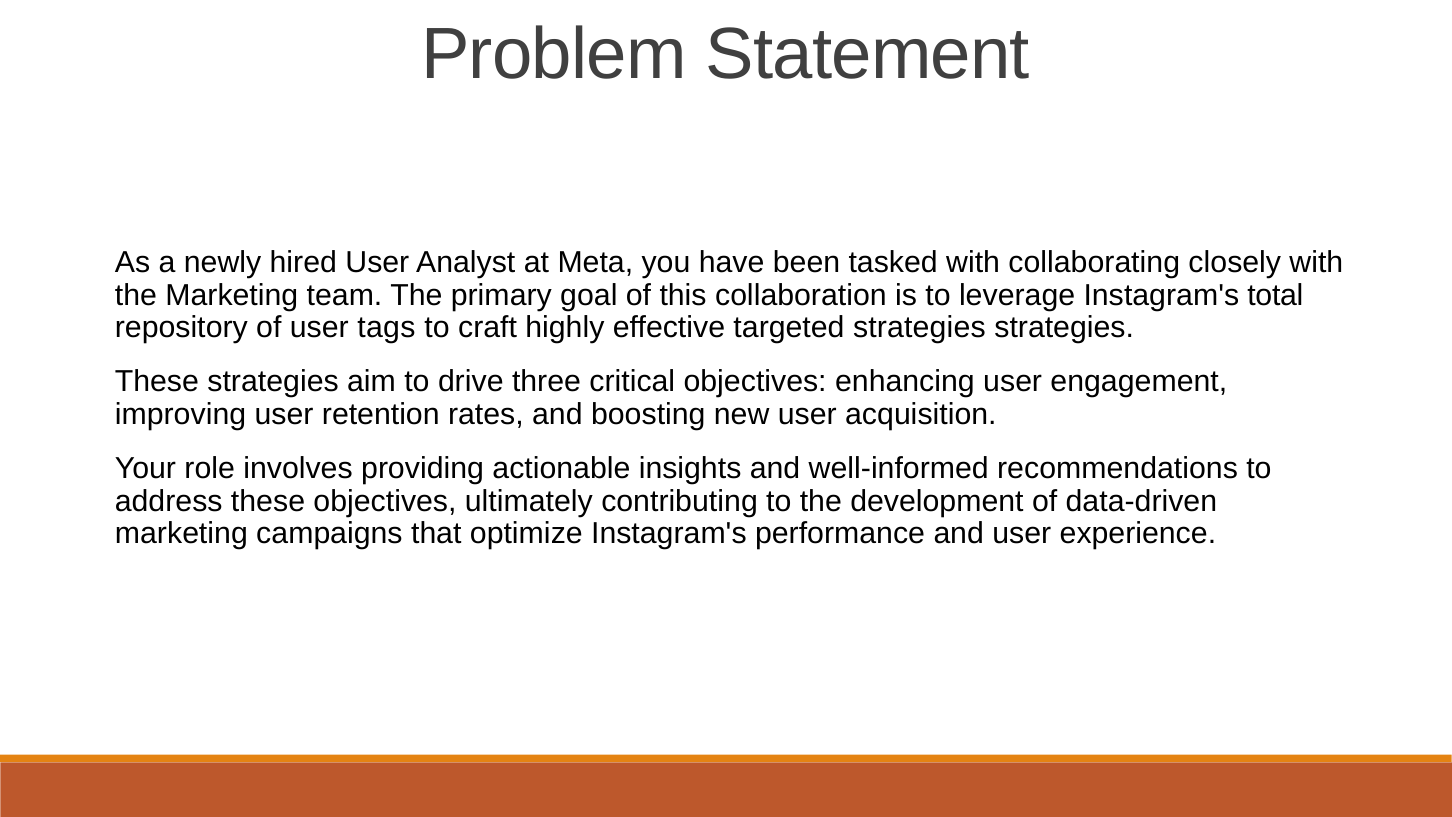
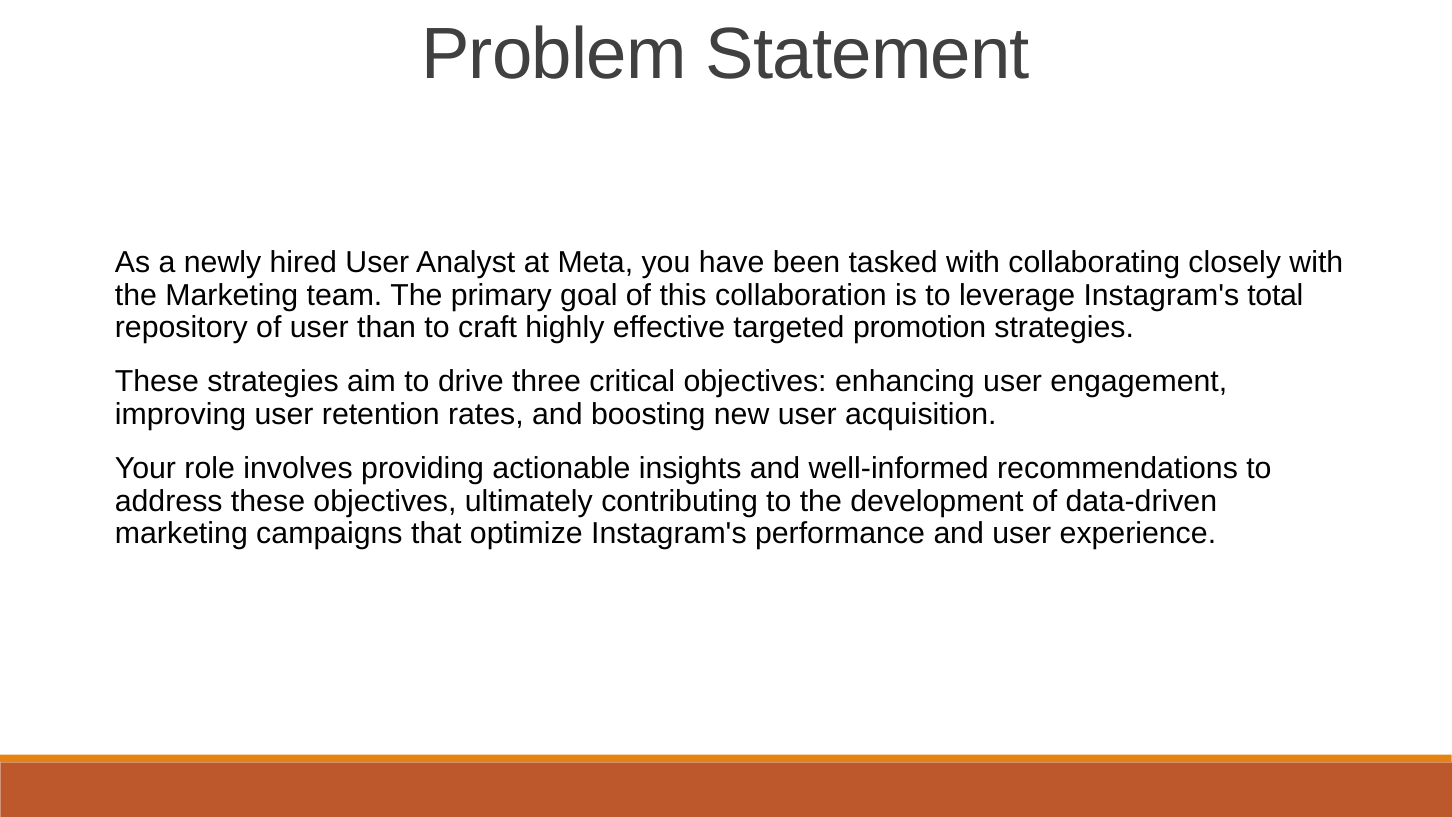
tags: tags -> than (387, 328)
targeted strategies: strategies -> promotion (920, 328)
